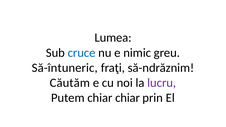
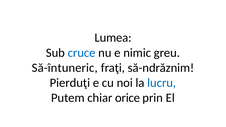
Căutăm: Căutăm -> Pierduţi (70, 83)
lucru colour: purple -> blue (162, 83)
chiar chiar: chiar -> orice (128, 98)
